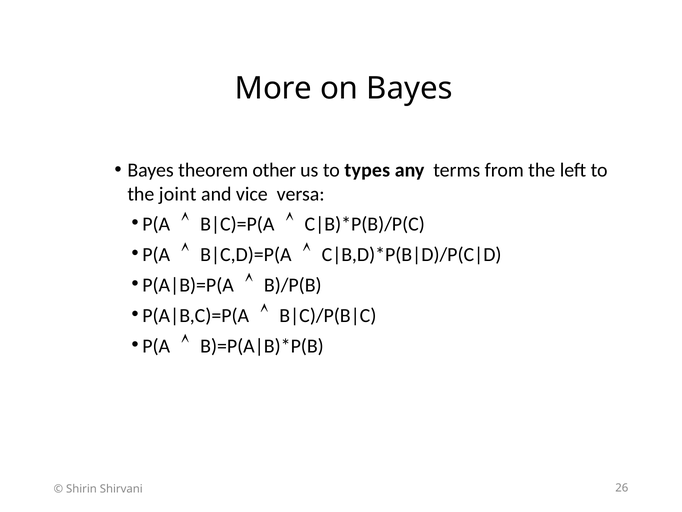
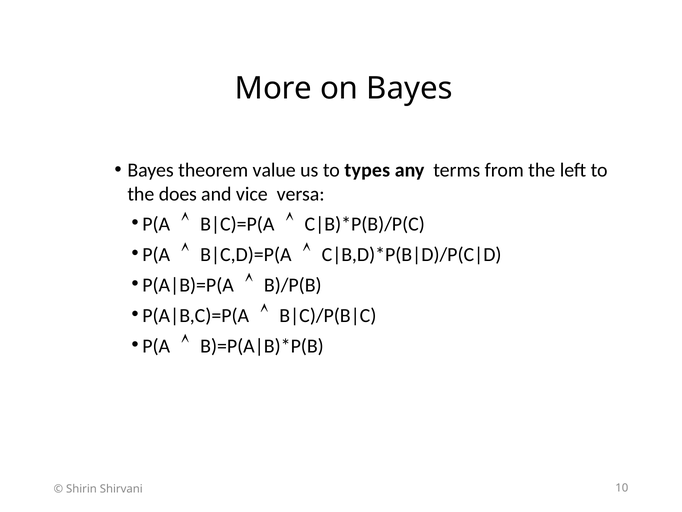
other: other -> value (274, 170)
joint: joint -> does (178, 194)
26: 26 -> 10 (622, 488)
